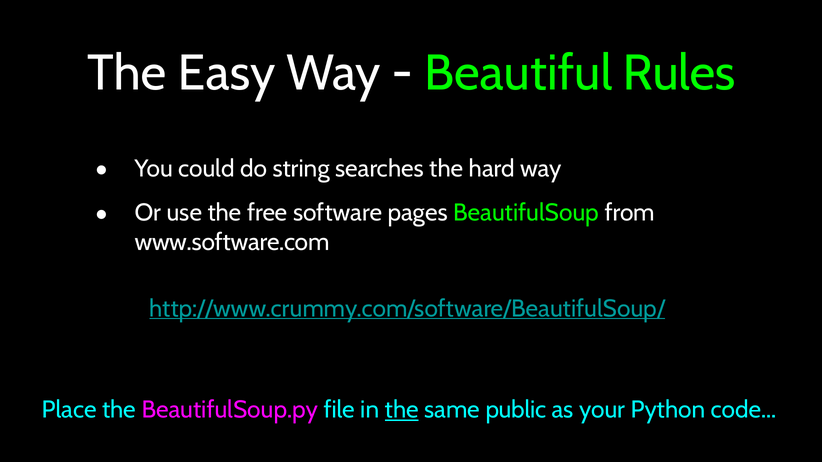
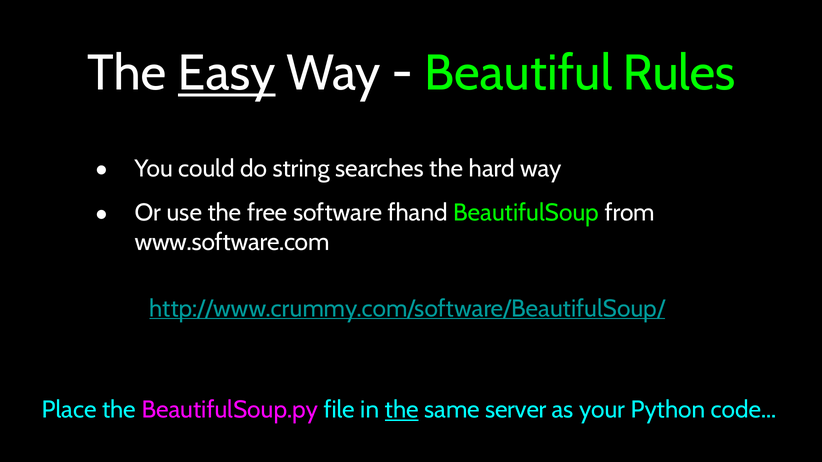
Easy underline: none -> present (227, 73)
pages: pages -> fhand (418, 213)
public: public -> server (516, 410)
